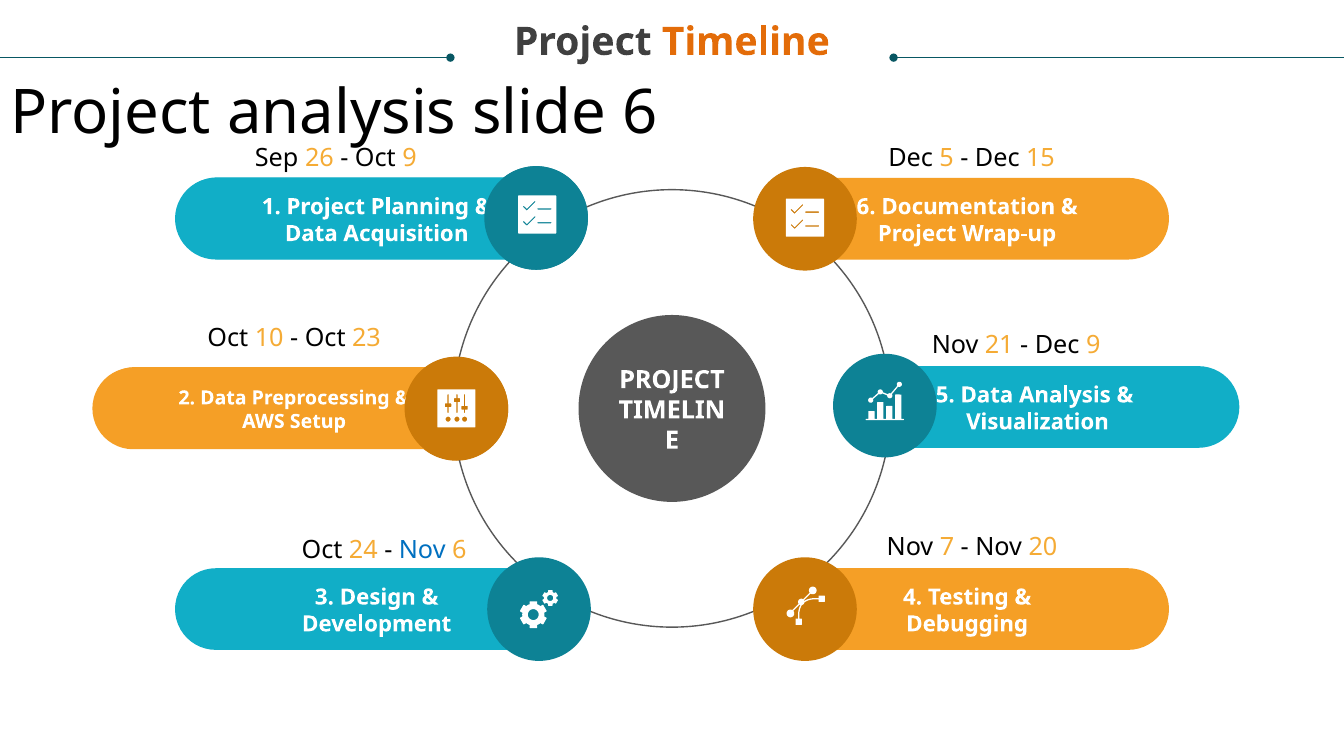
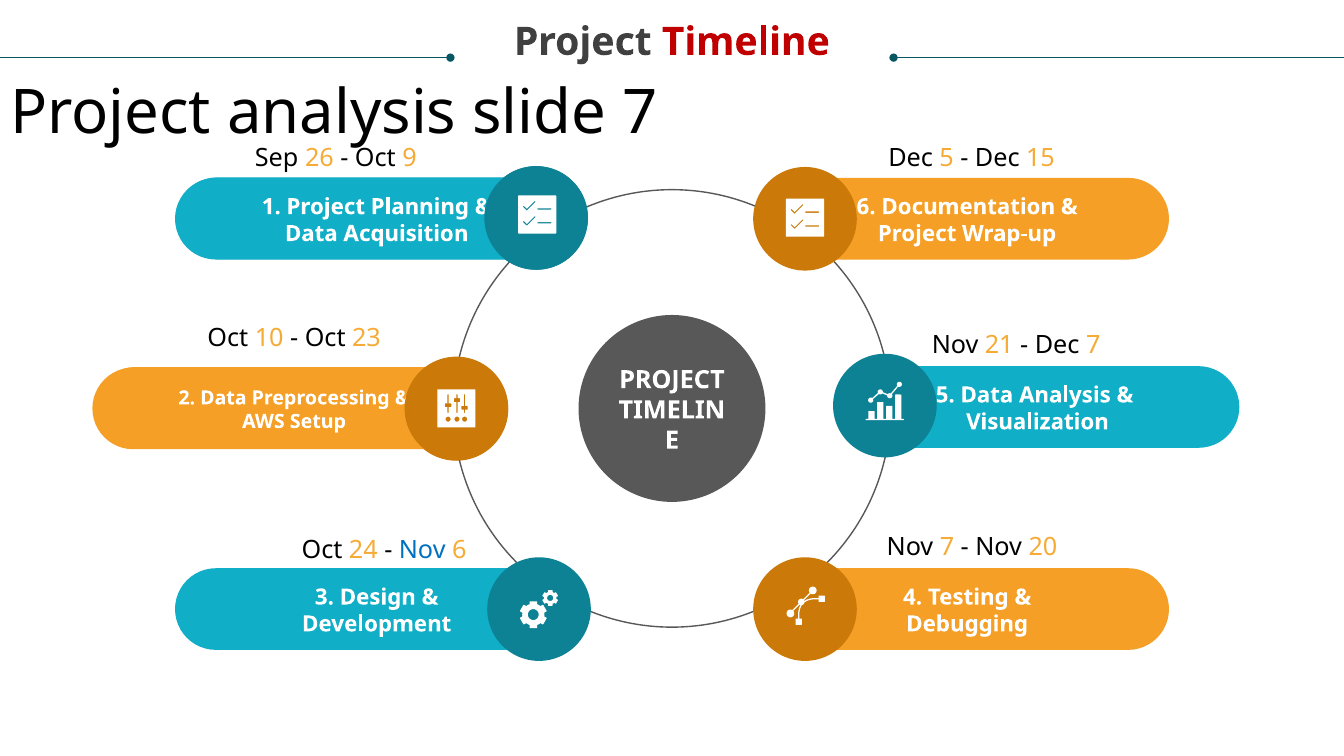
Timeline colour: orange -> red (746, 42)
slide 6: 6 -> 7 (640, 113)
Dec 9: 9 -> 7 (1093, 345)
